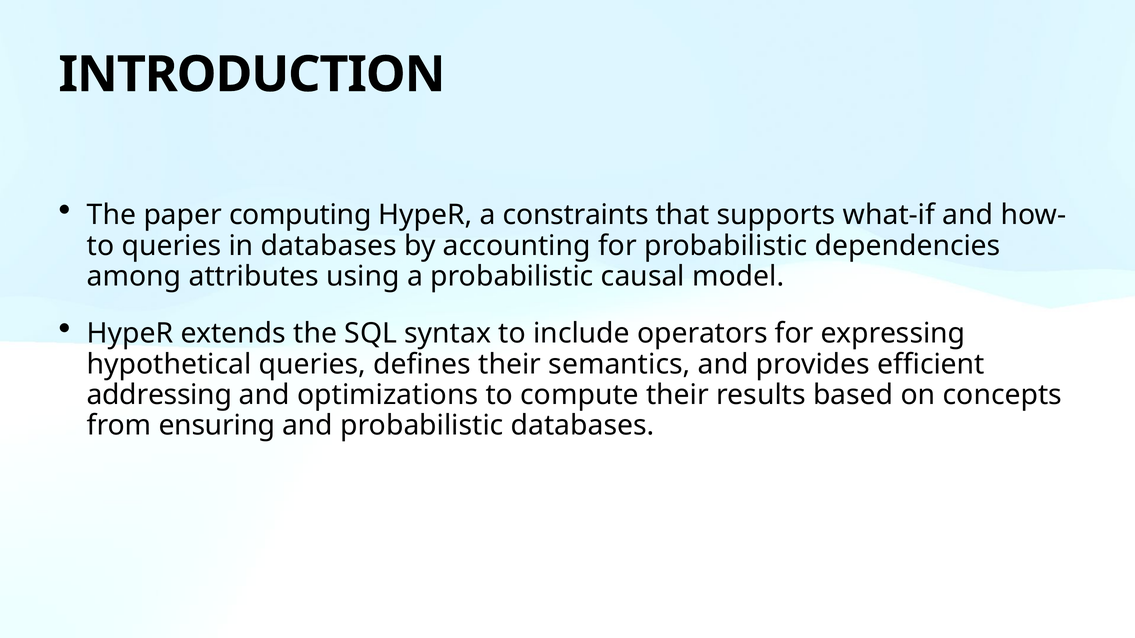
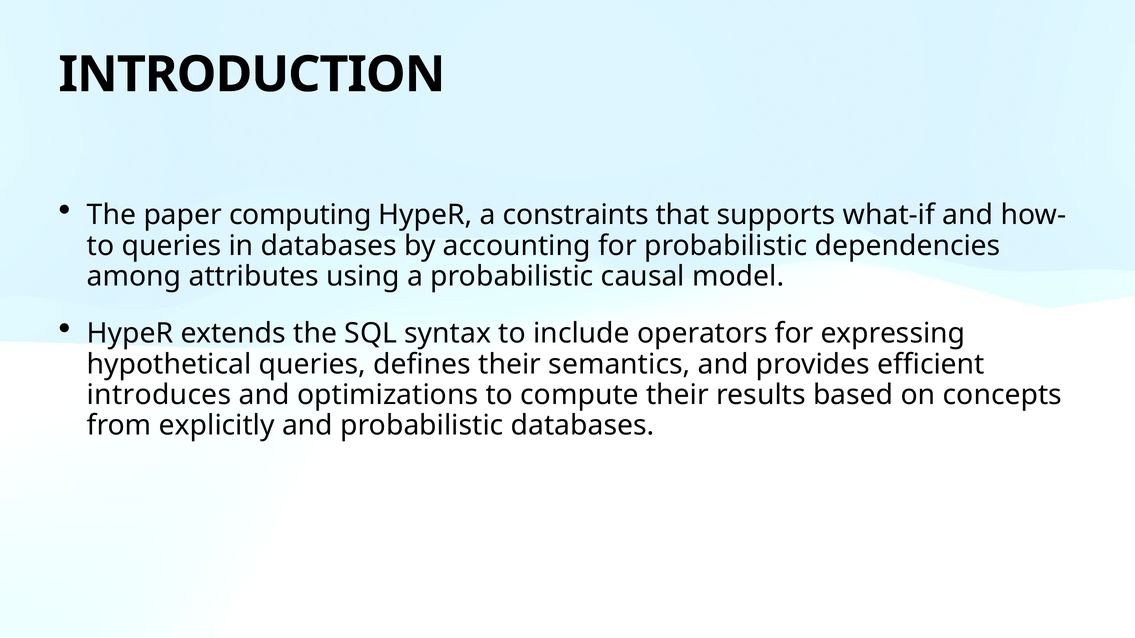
addressing: addressing -> introduces (159, 395)
ensuring: ensuring -> explicitly (217, 426)
